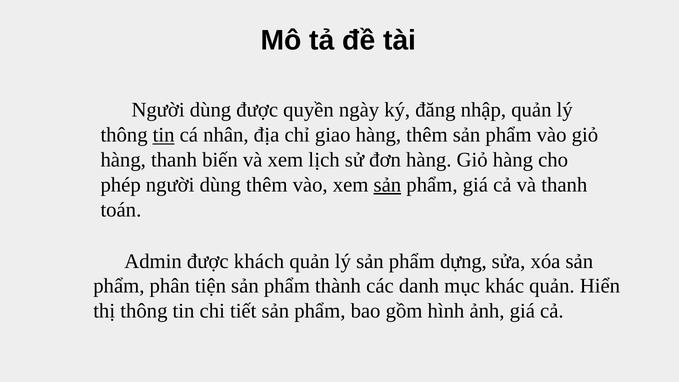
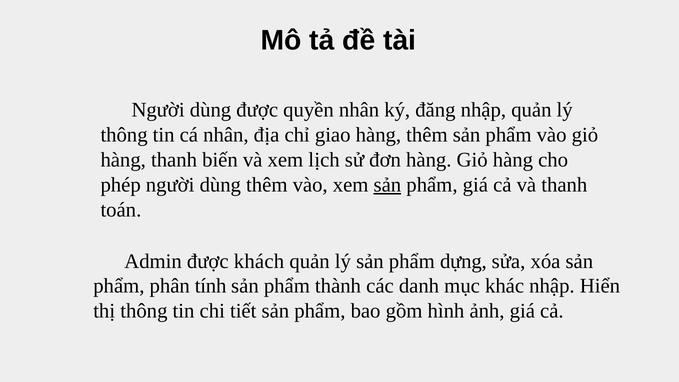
quyền ngày: ngày -> nhân (359, 110)
tin underline: present -> none (164, 135)
tiện: tiện -> tính (211, 286)
khác quản: quản -> nhập (552, 286)
